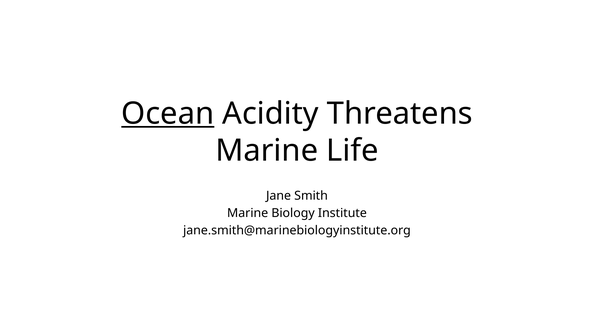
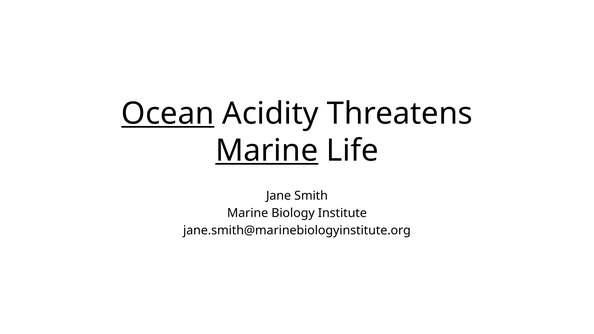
Marine underline: none -> present (267, 151)
